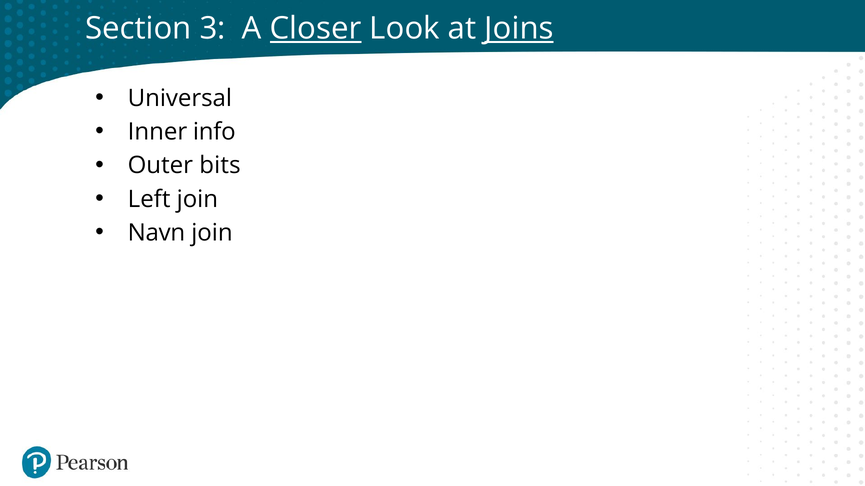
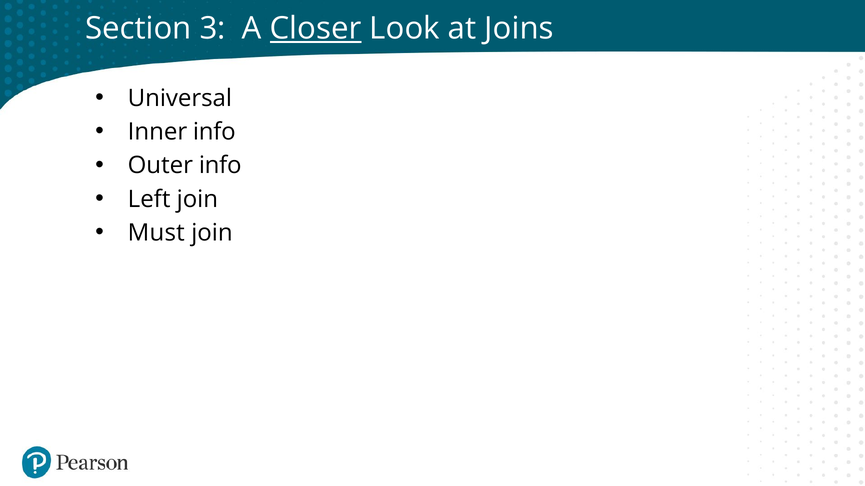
Joins underline: present -> none (519, 29)
Outer bits: bits -> info (220, 166)
Navn: Navn -> Must (156, 233)
